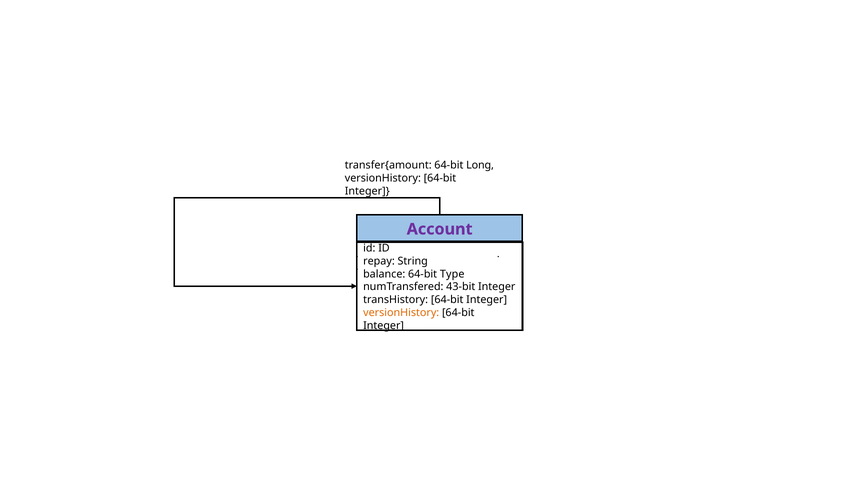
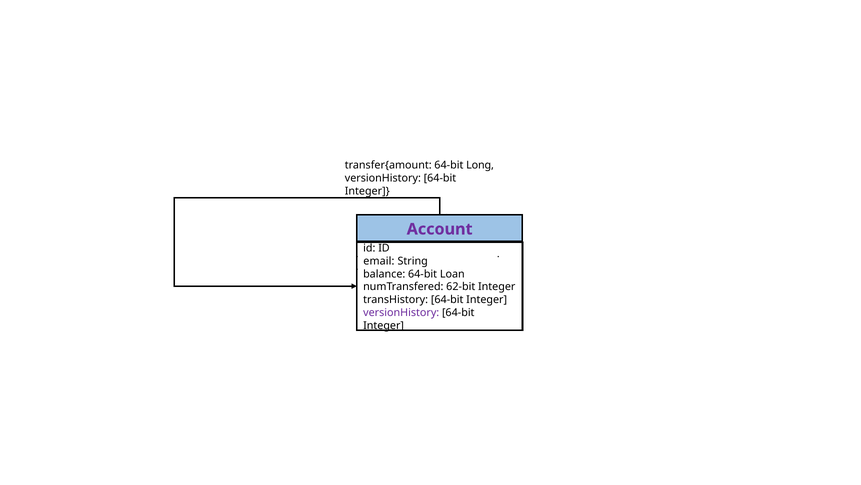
repay: repay -> email (379, 261)
Type: Type -> Loan (452, 274)
43-bit: 43-bit -> 62-bit (461, 286)
versionHistory colour: orange -> purple (401, 312)
